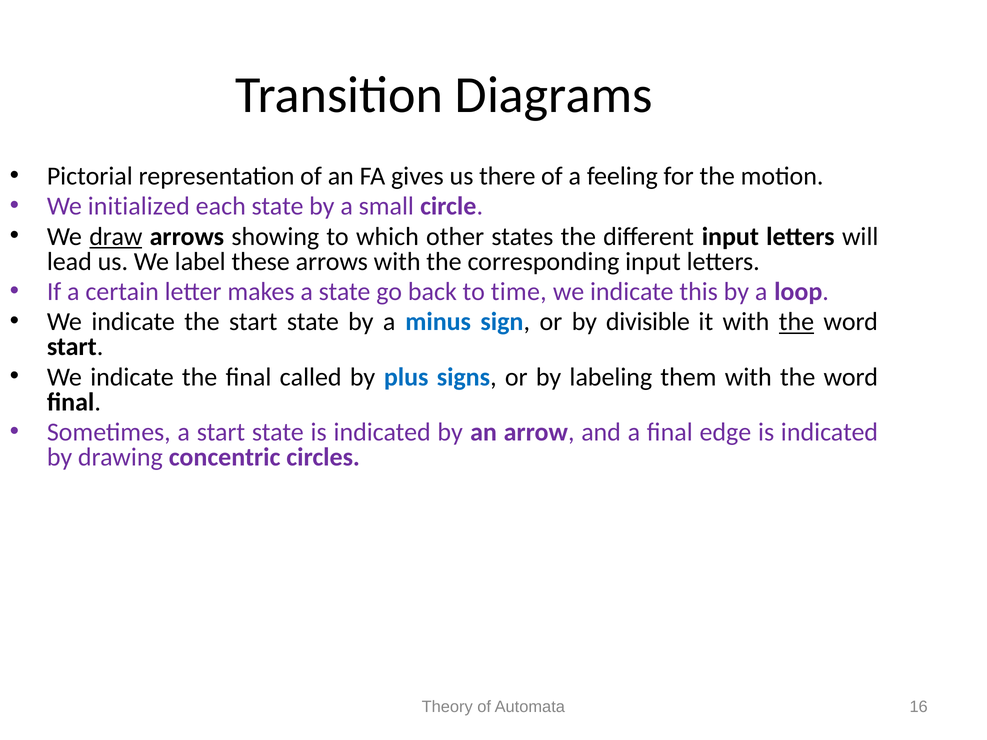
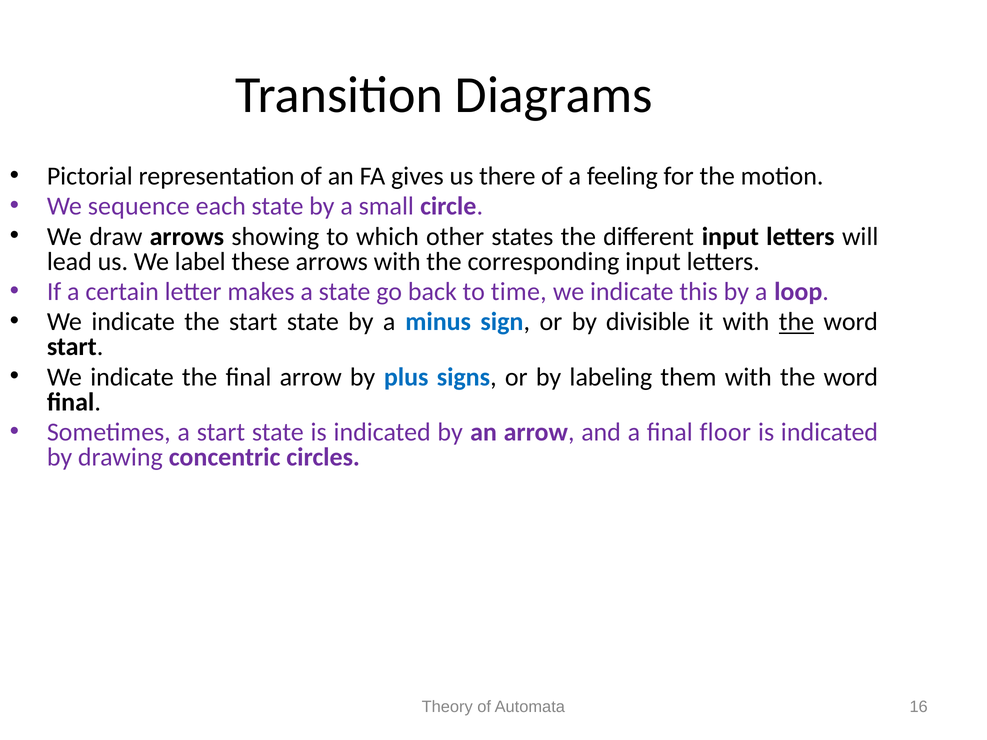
initialized: initialized -> sequence (139, 206)
draw underline: present -> none (116, 237)
final called: called -> arrow (311, 377)
edge: edge -> floor (725, 432)
